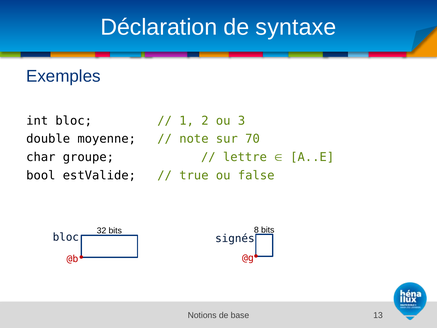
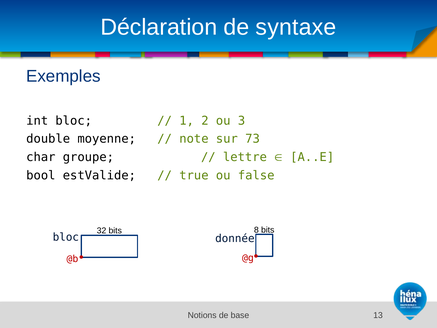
70: 70 -> 73 (253, 139)
signés: signés -> donnée (235, 238)
